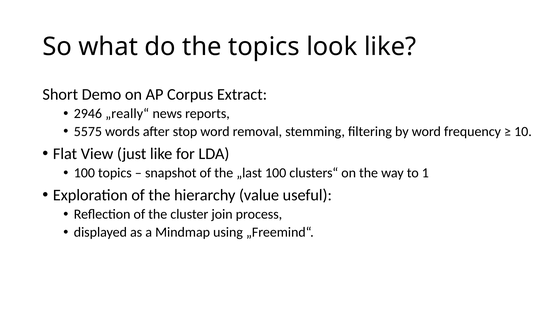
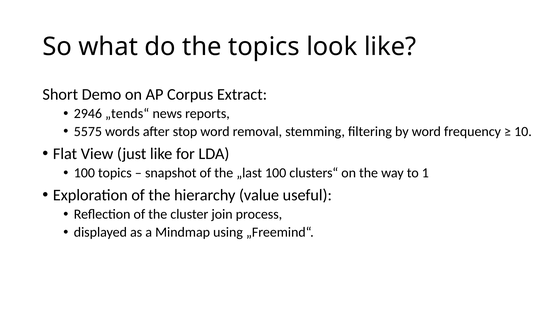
„really“: „really“ -> „tends“ (127, 113)
